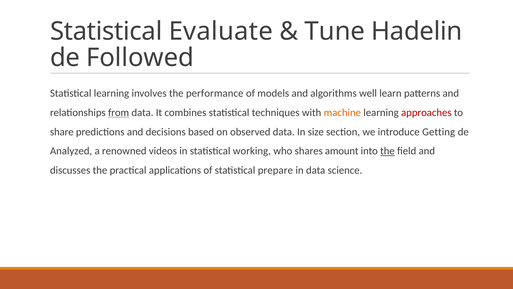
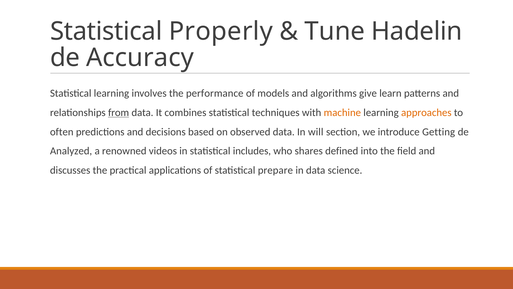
Evaluate: Evaluate -> Properly (221, 31)
Followed: Followed -> Accuracy (140, 57)
well: well -> give (368, 93)
approaches colour: red -> orange (426, 112)
share: share -> often (62, 132)
size: size -> will (316, 132)
working: working -> includes (252, 151)
amount: amount -> defined (342, 151)
the underline: present -> none (387, 151)
